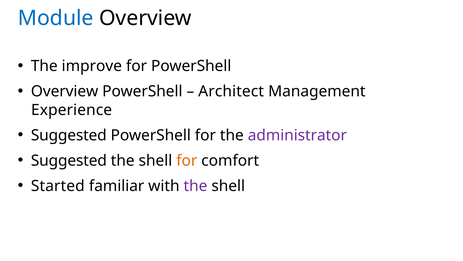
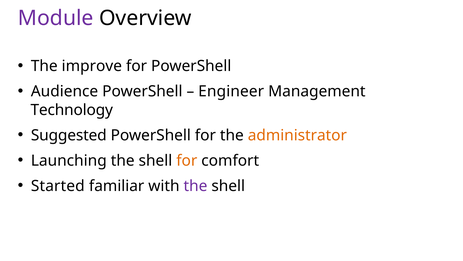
Module colour: blue -> purple (56, 18)
Overview: Overview -> Audience (65, 91)
Architect: Architect -> Engineer (231, 91)
Experience: Experience -> Technology (72, 110)
administrator colour: purple -> orange (297, 135)
Suggested: Suggested -> Launching (69, 160)
